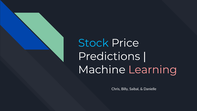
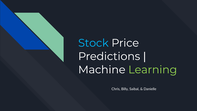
Learning colour: pink -> light green (153, 70)
